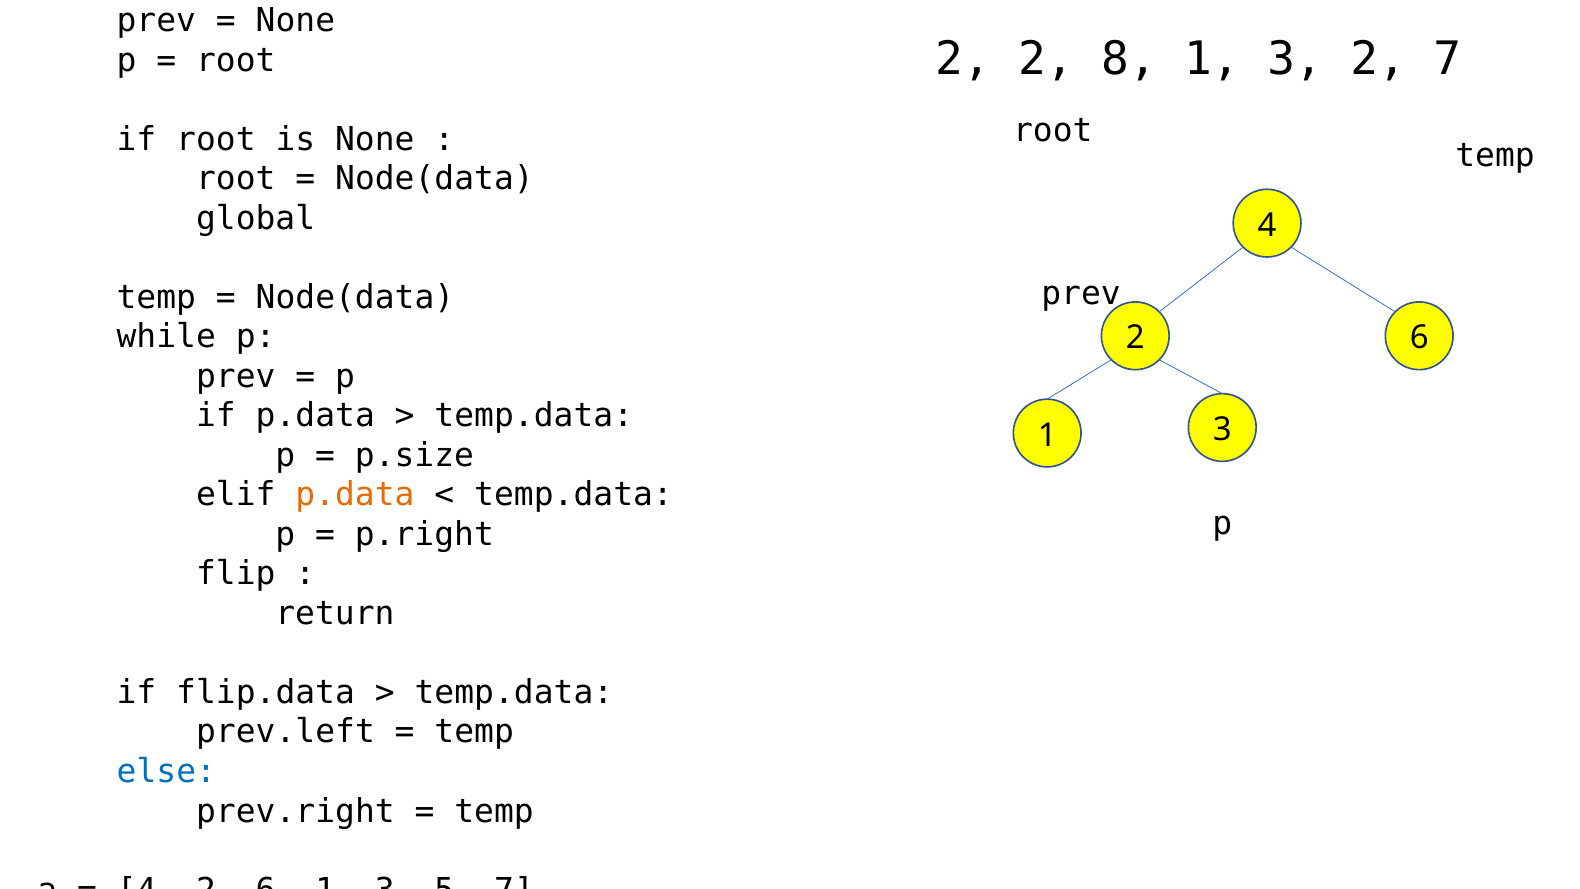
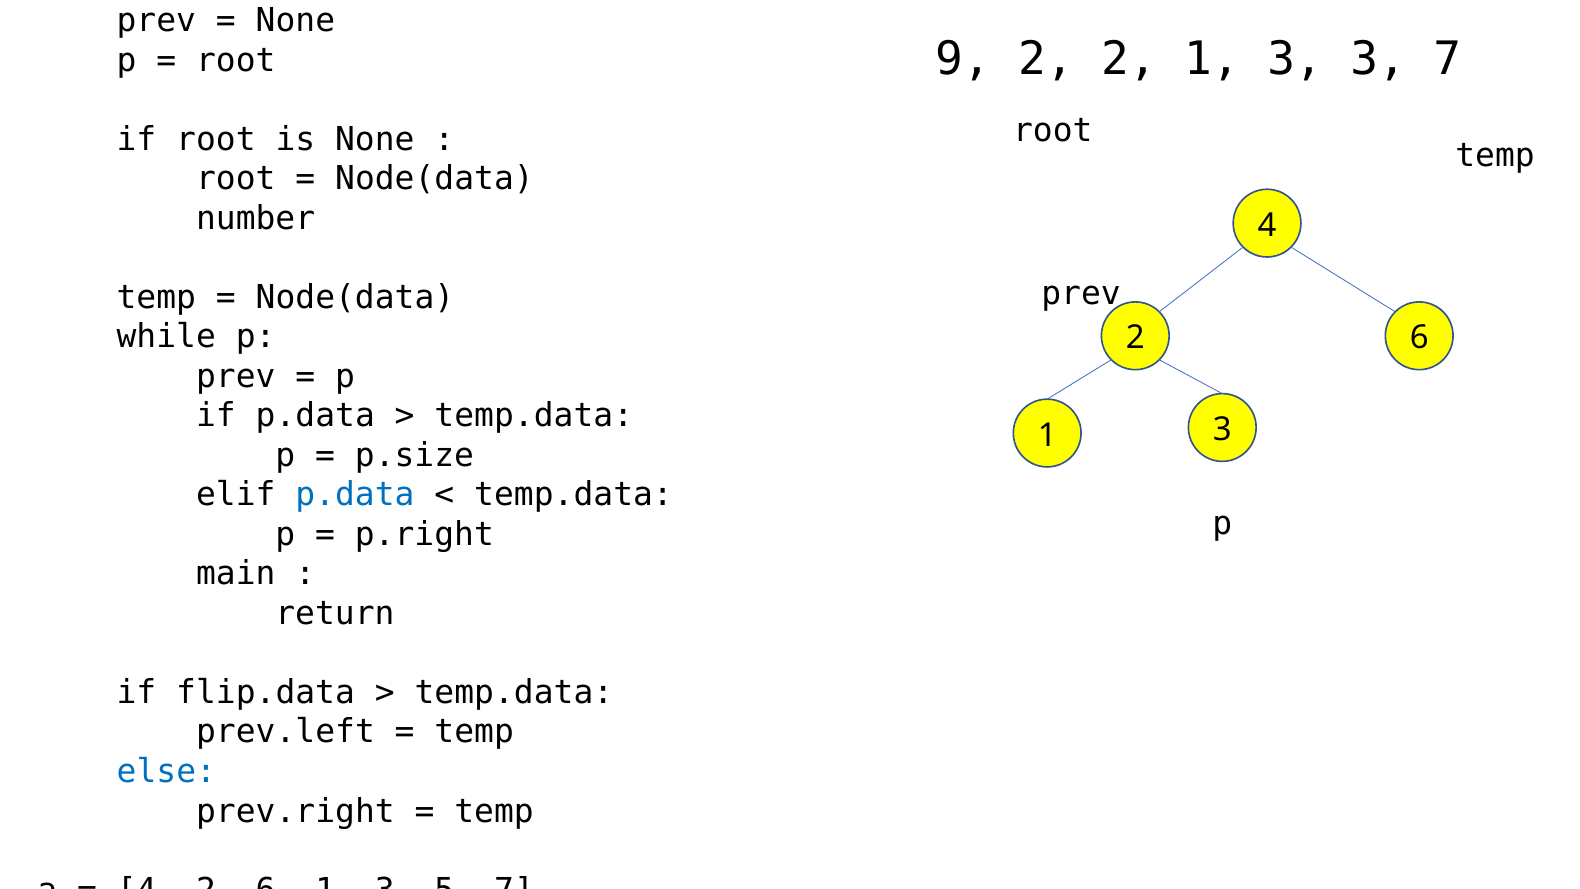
2: 2 -> 9 (963, 59)
2 8: 8 -> 2 (1129, 59)
3 2: 2 -> 3 (1378, 59)
global: global -> number (256, 218)
p.data colour: orange -> blue (355, 495)
flip: flip -> main (236, 574)
